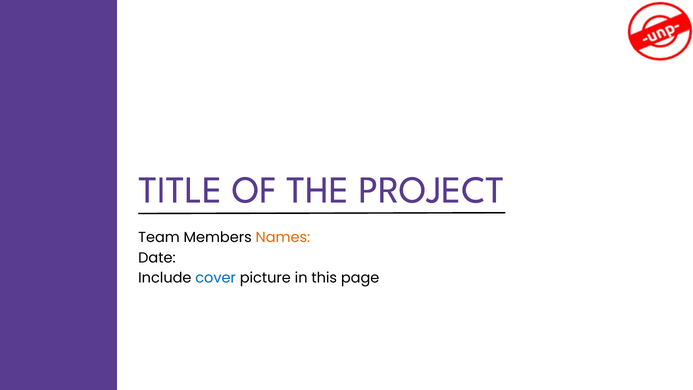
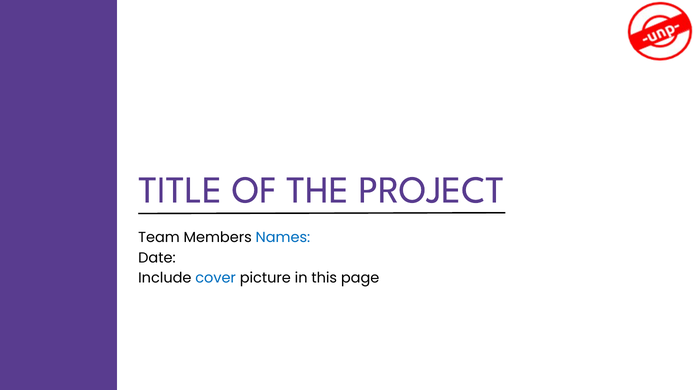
Names colour: orange -> blue (283, 237)
